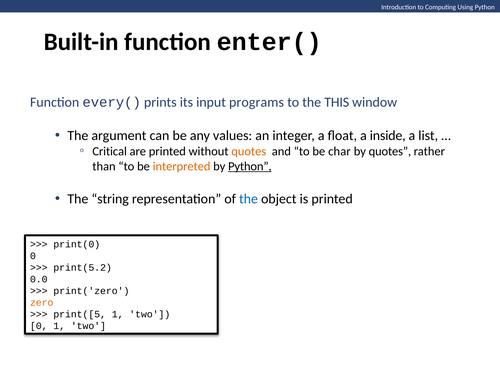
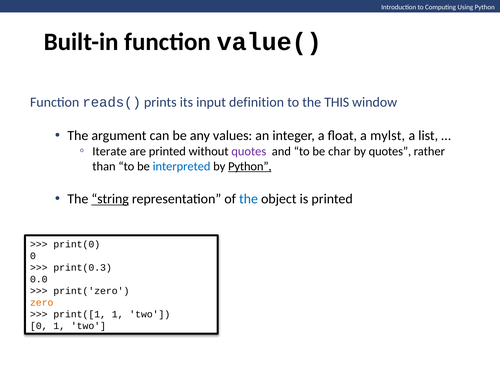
enter(: enter( -> value( (269, 42)
every(: every( -> reads( (112, 102)
programs: programs -> definition (257, 102)
inside: inside -> mylst (388, 136)
Critical: Critical -> Iterate (110, 151)
quotes colour: orange -> purple (249, 151)
interpreted colour: orange -> blue (182, 166)
string underline: none -> present (110, 199)
print(5.2: print(5.2 -> print(0.3 (83, 268)
print([5: print([5 -> print([1 (80, 314)
